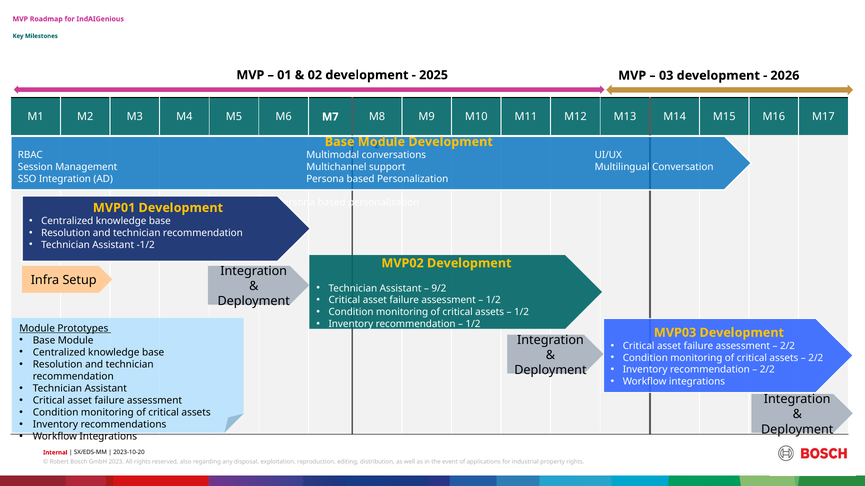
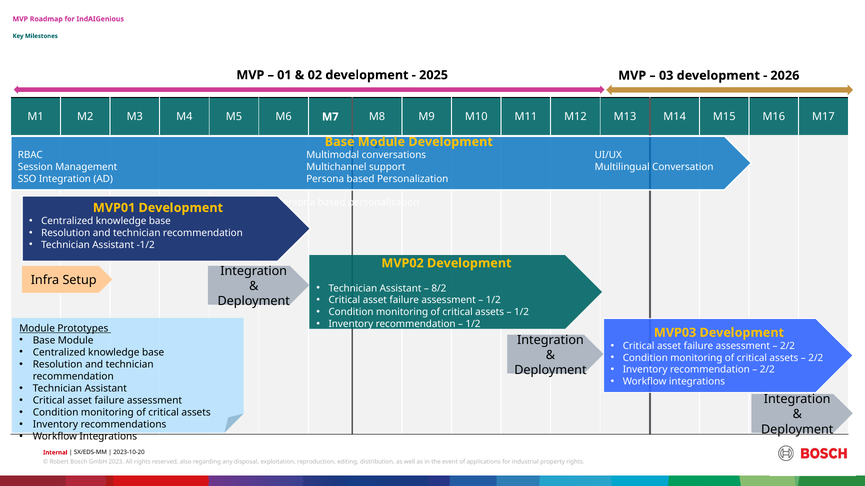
9/2: 9/2 -> 8/2 (439, 289)
